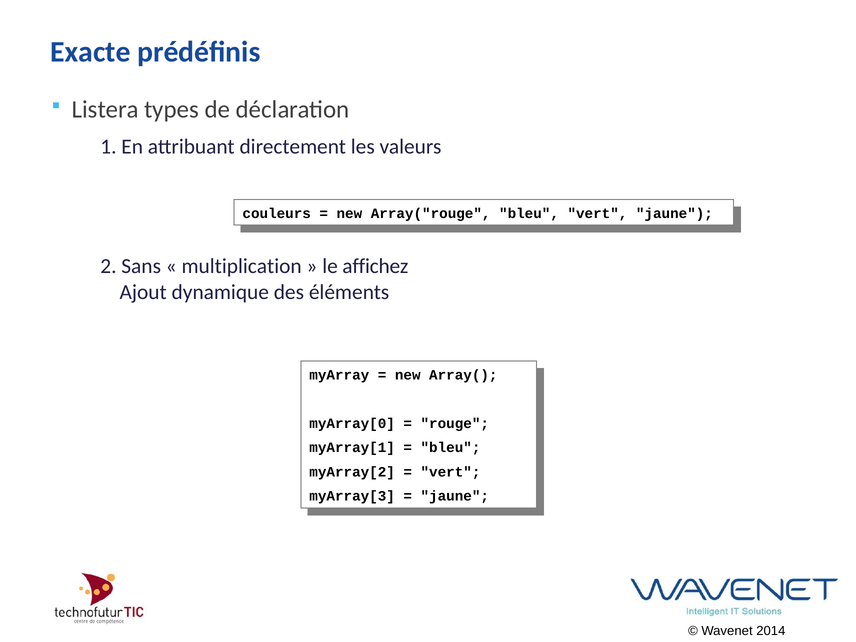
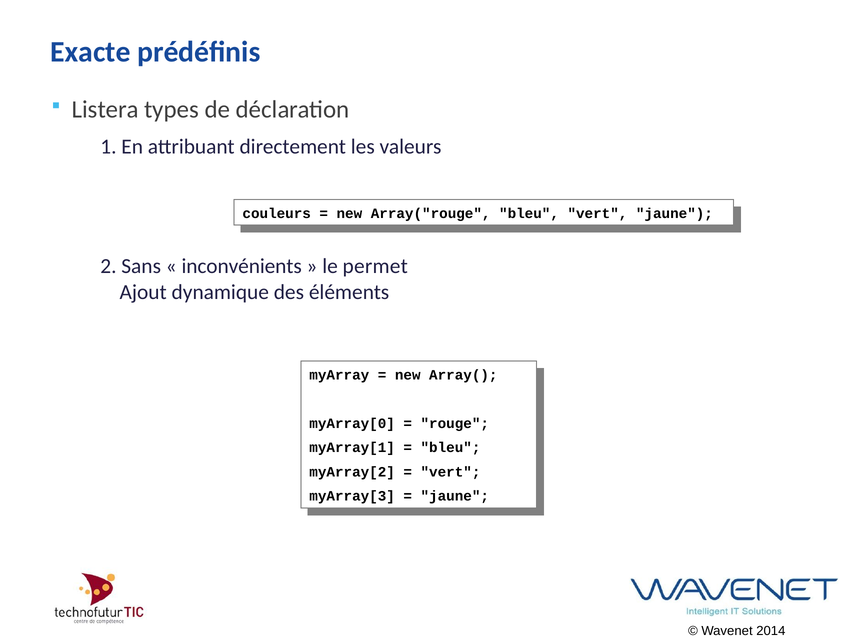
multiplication: multiplication -> inconvénients (242, 266)
affichez: affichez -> permet (375, 266)
